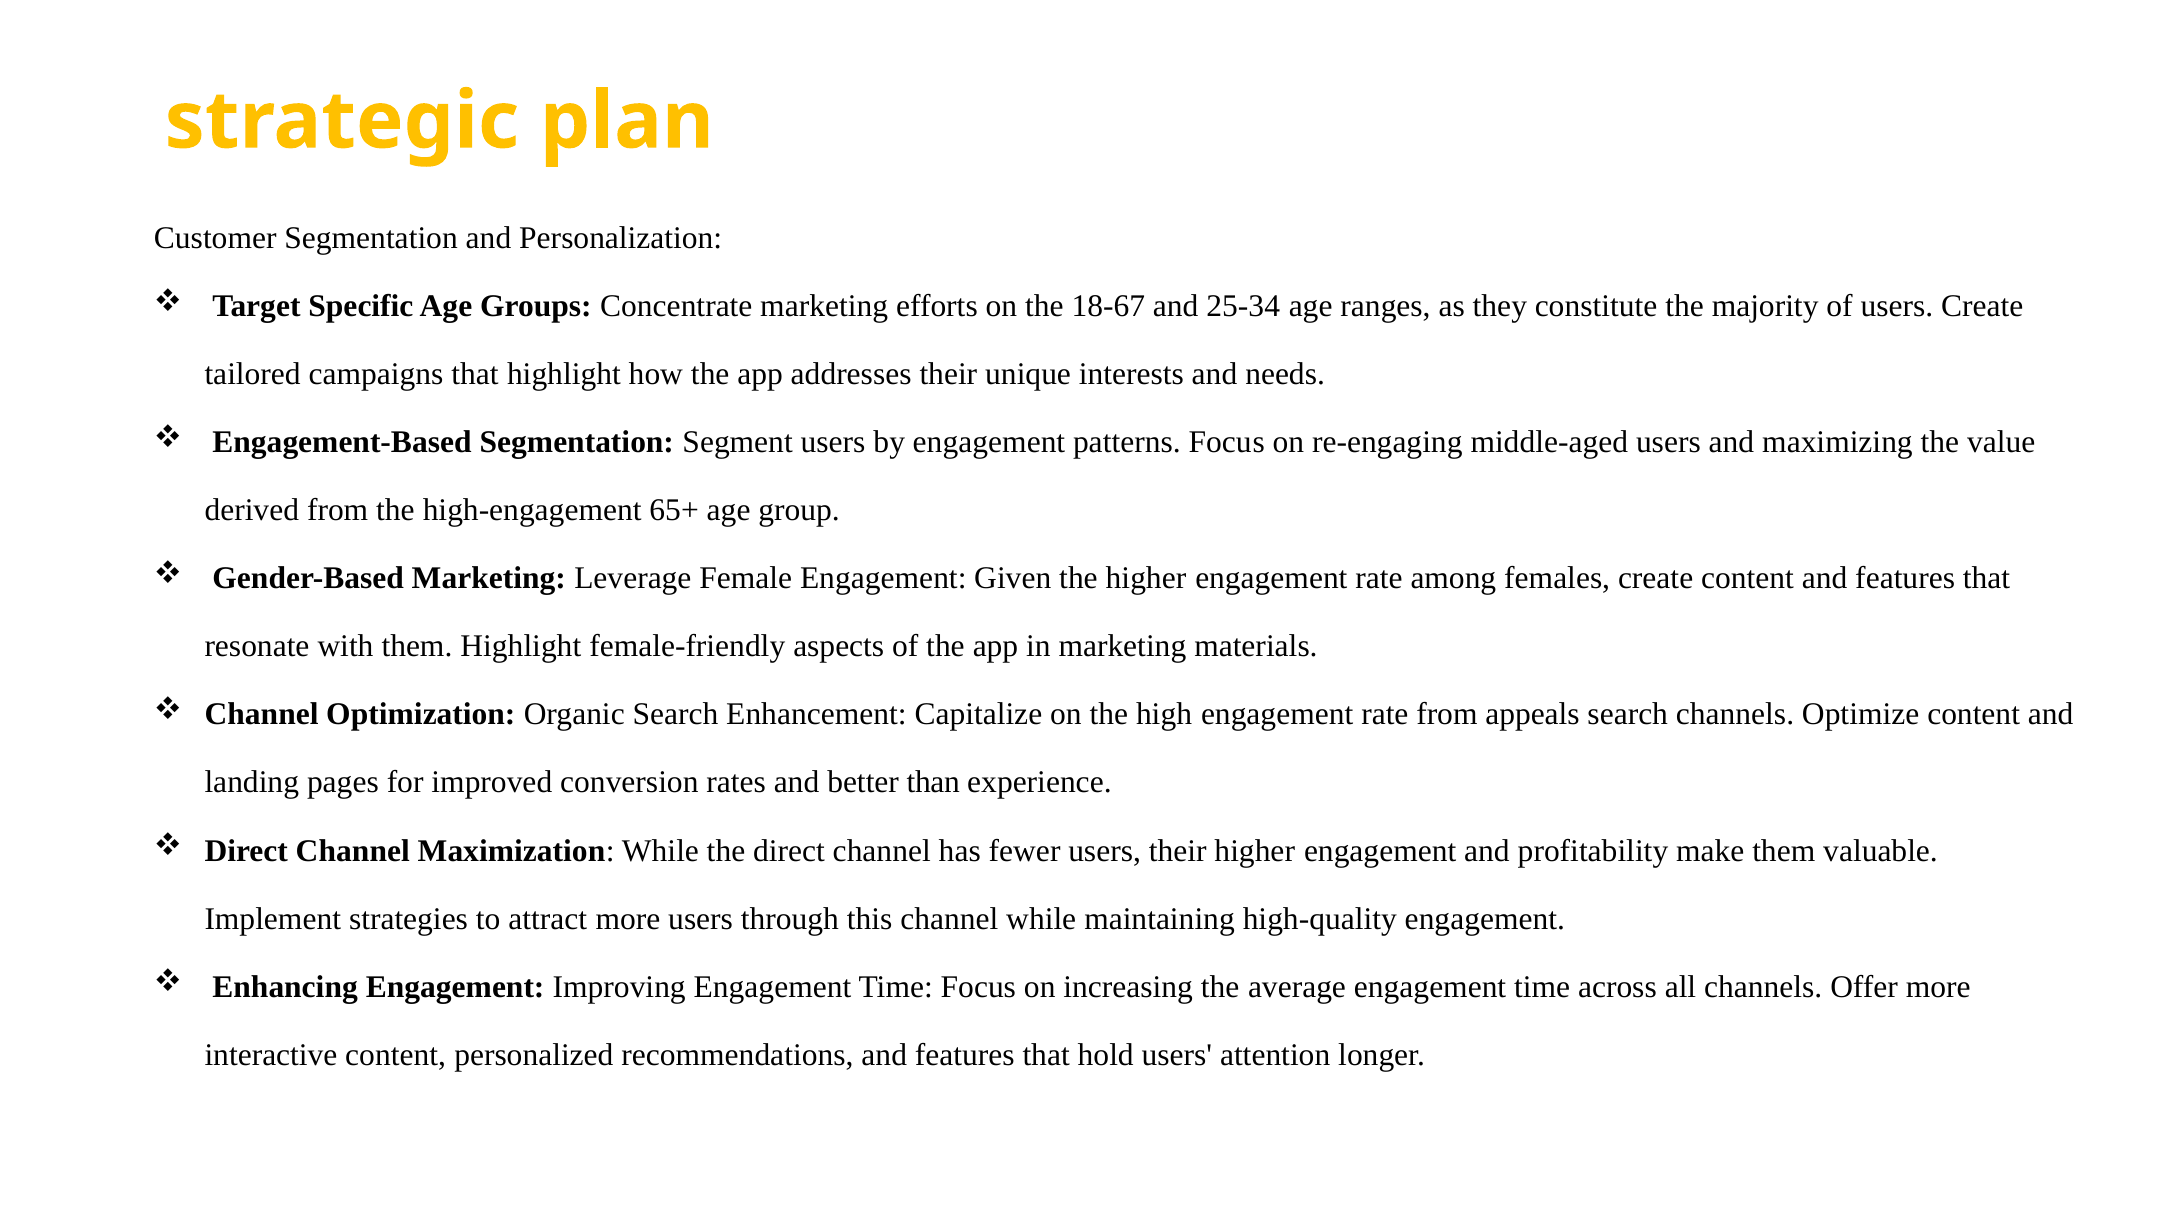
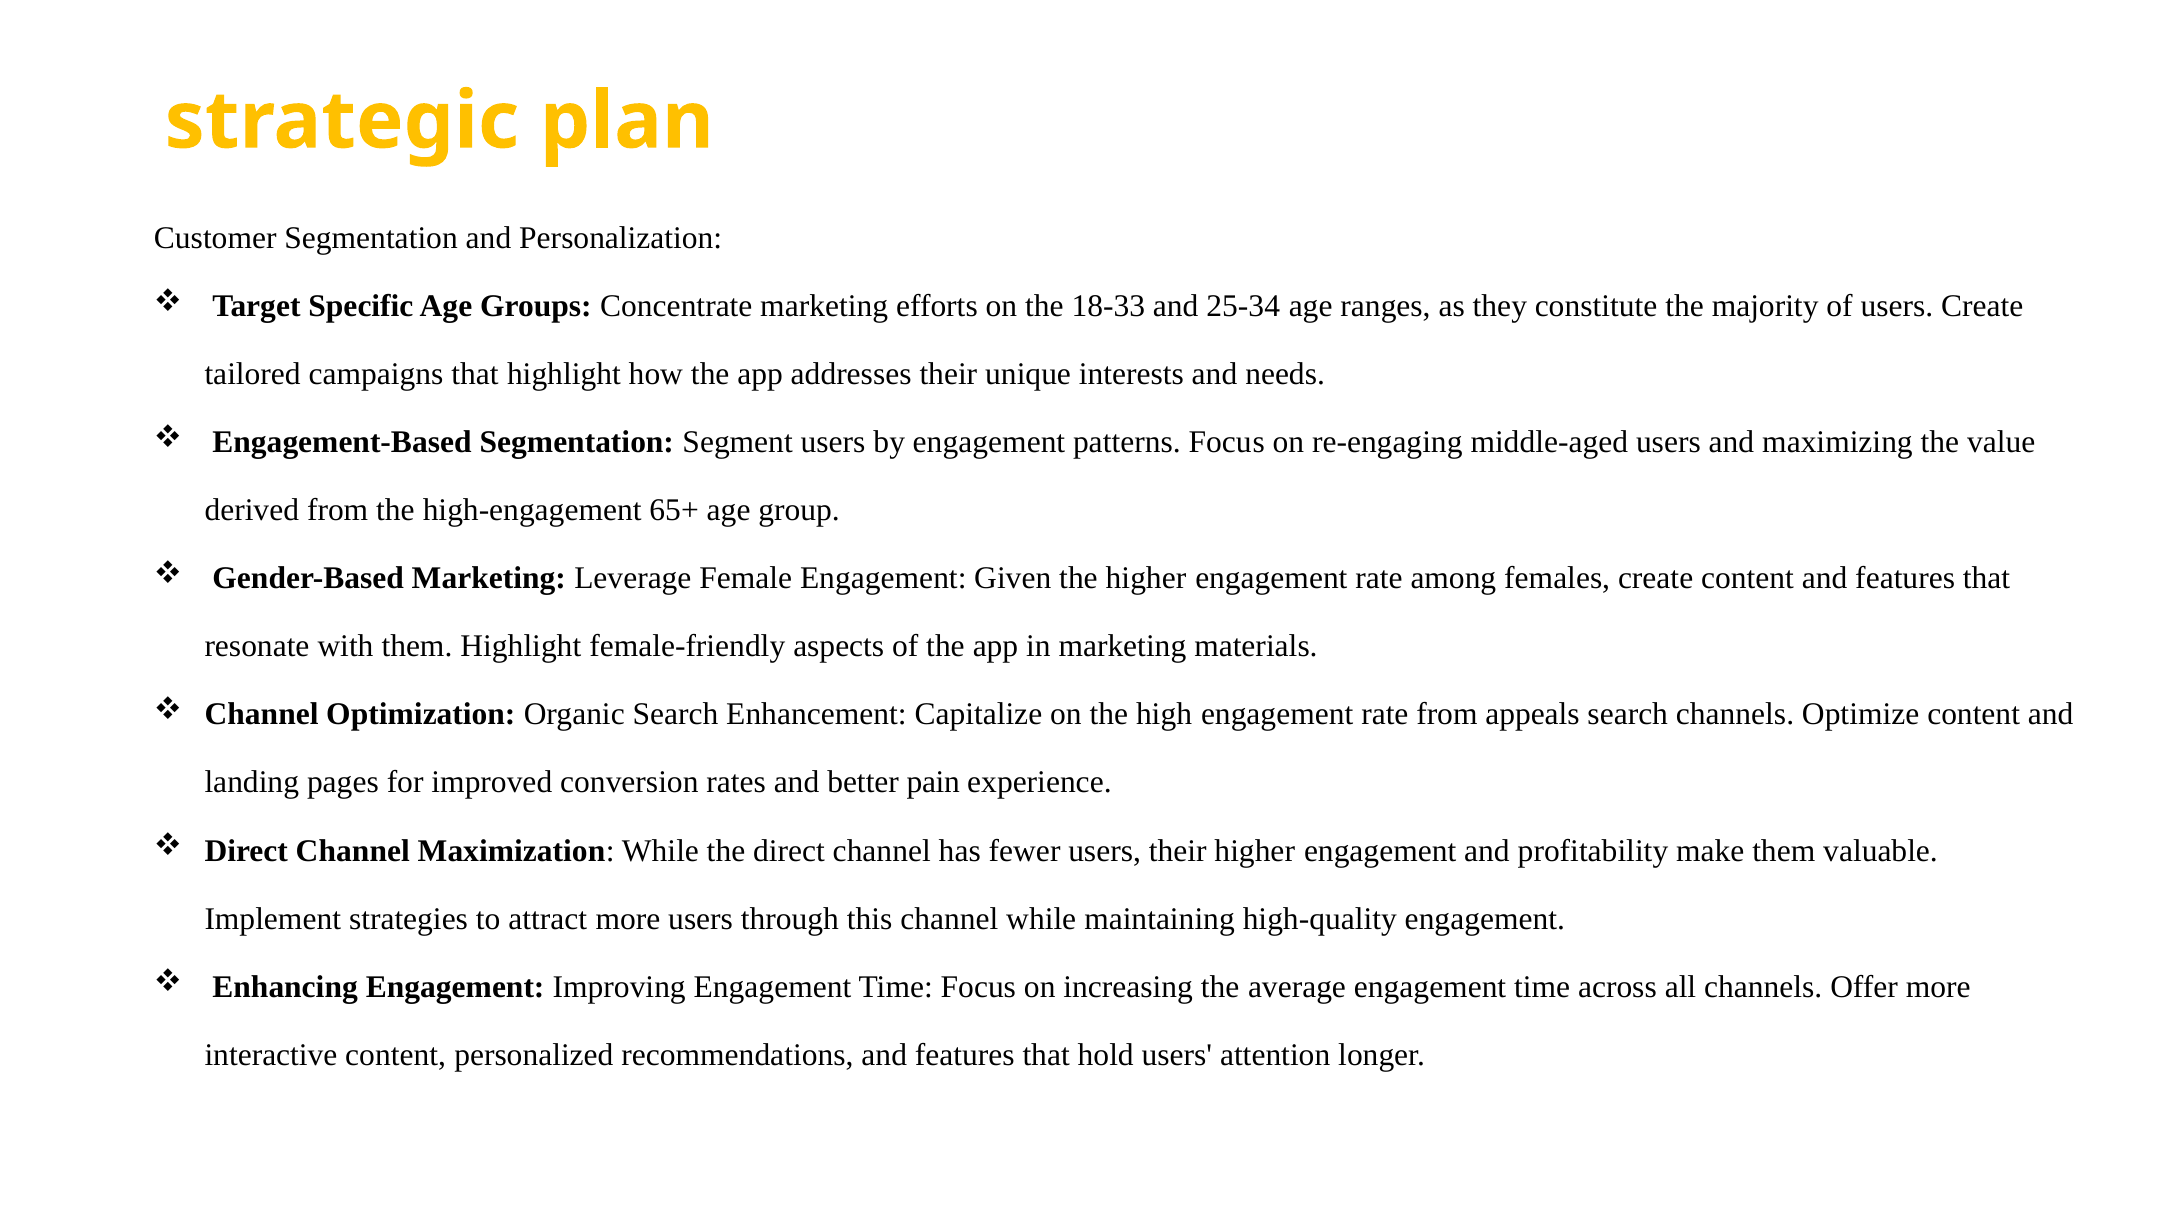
18-67: 18-67 -> 18-33 (1108, 306)
than: than -> pain (933, 783)
